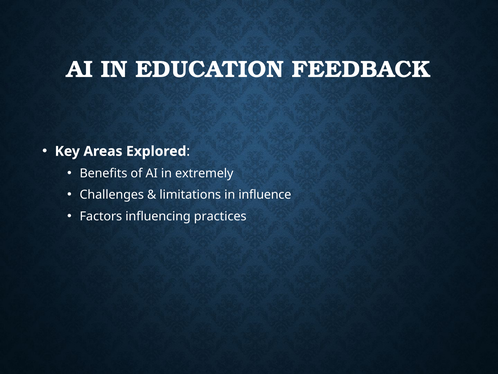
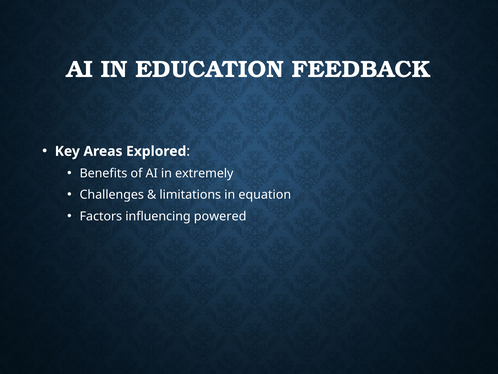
influence: influence -> equation (265, 195)
practices: practices -> powered (220, 216)
